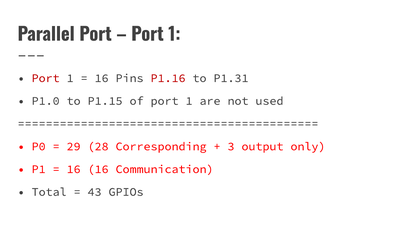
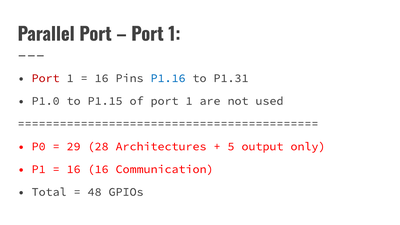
P1.16 colour: red -> blue (168, 78)
Corresponding: Corresponding -> Architectures (161, 146)
3: 3 -> 5 (231, 146)
43: 43 -> 48 (95, 192)
